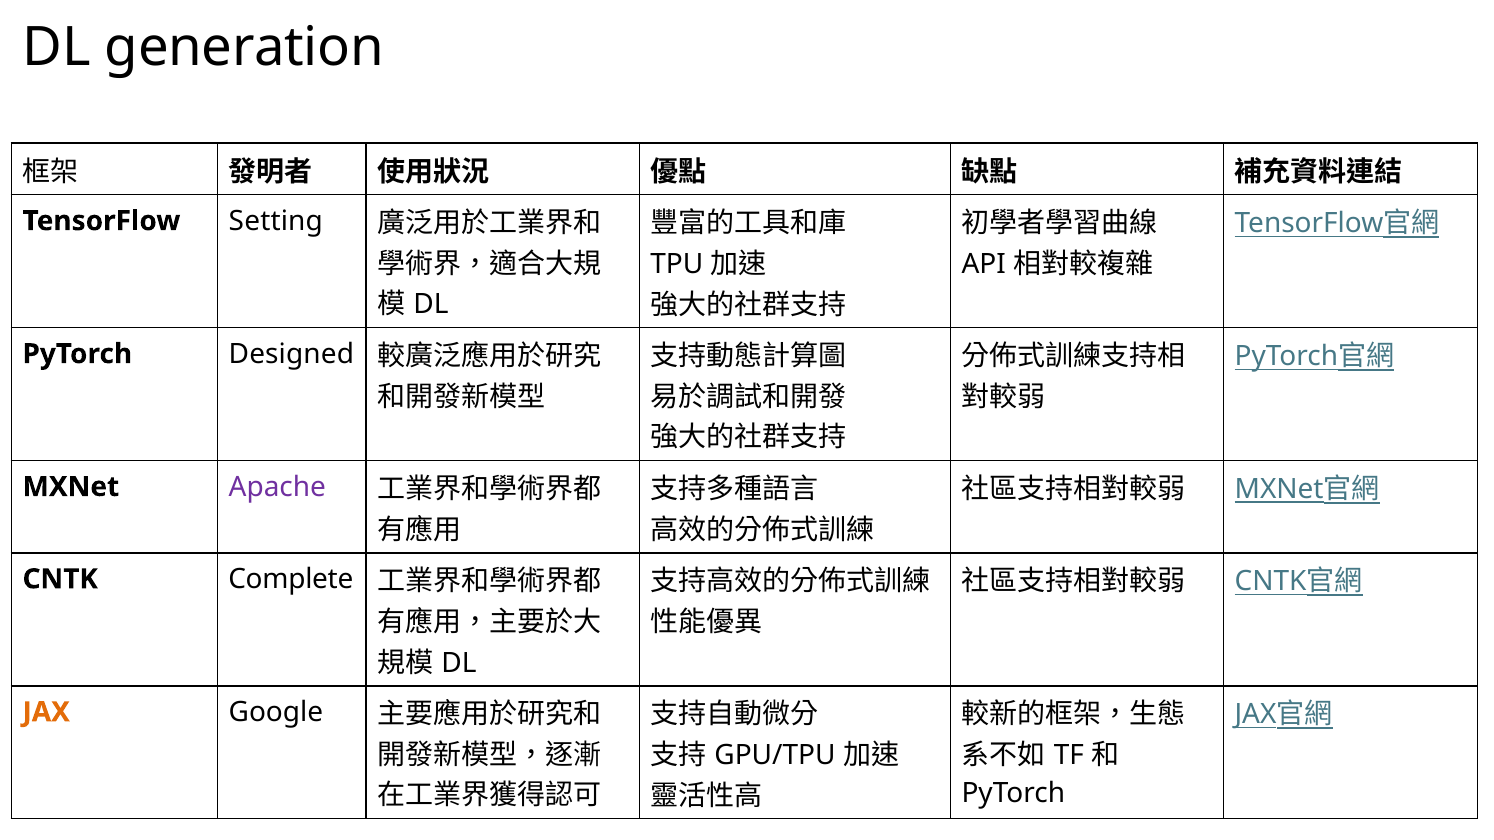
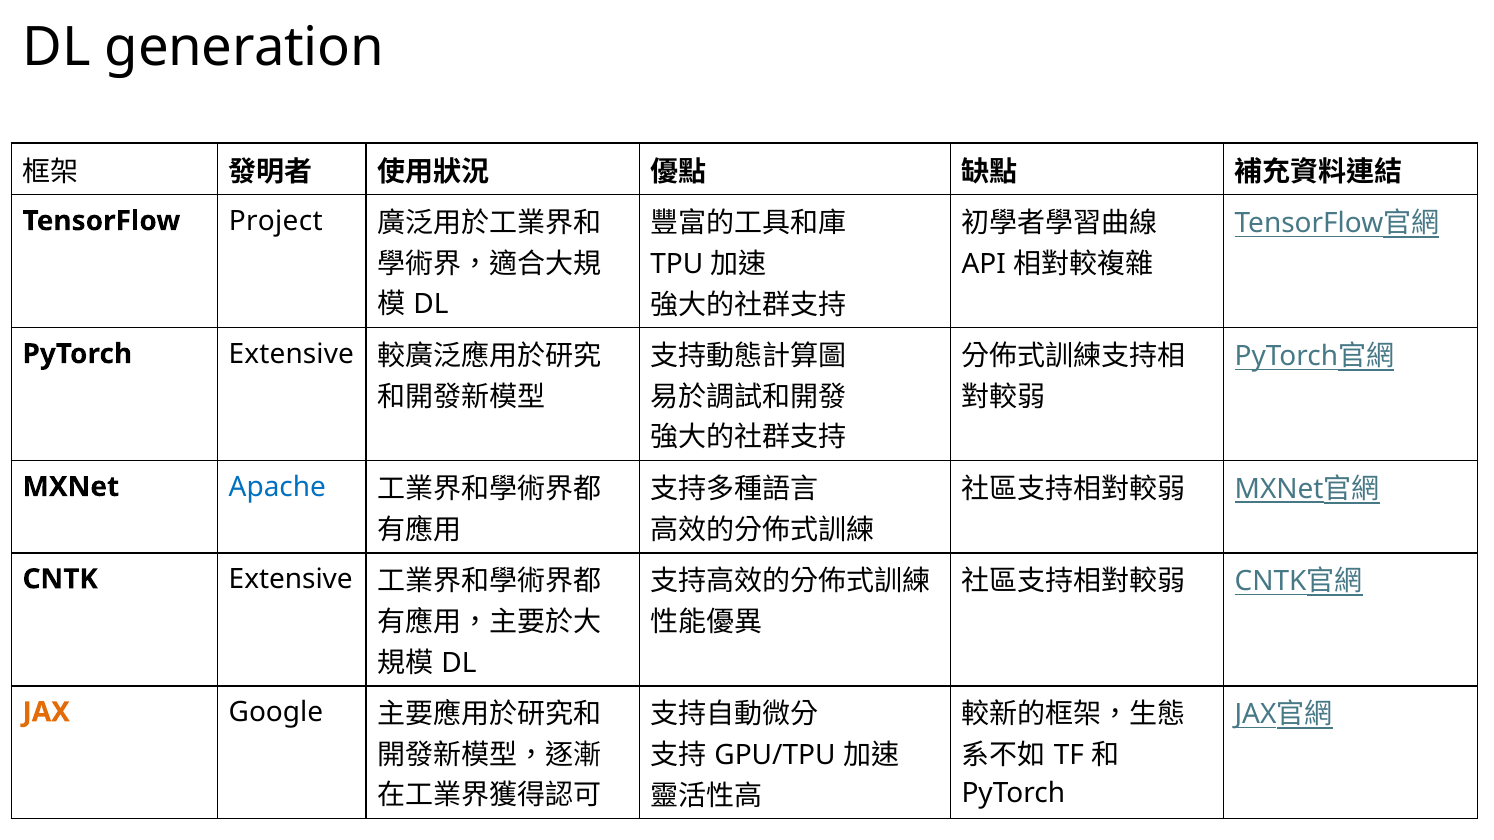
Setting: Setting -> Project (276, 221)
PyTorch Designed: Designed -> Extensive (291, 354)
Apache colour: purple -> blue (277, 487)
CNTK Complete: Complete -> Extensive (291, 579)
